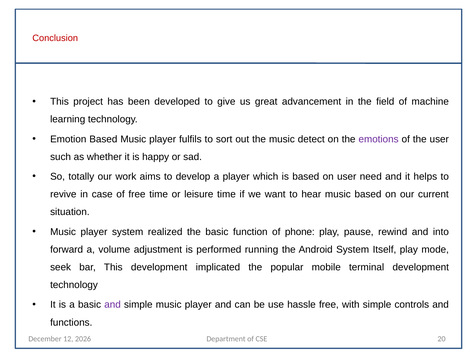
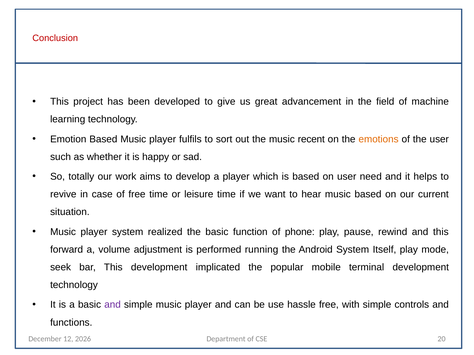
detect: detect -> recent (311, 139)
emotions colour: purple -> orange (379, 139)
and into: into -> this (441, 232)
